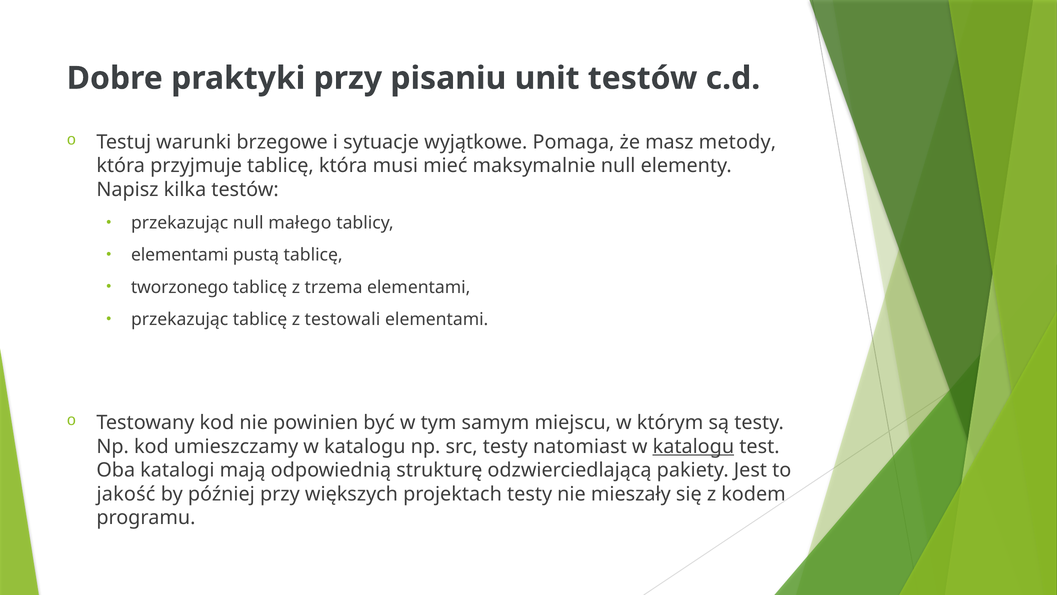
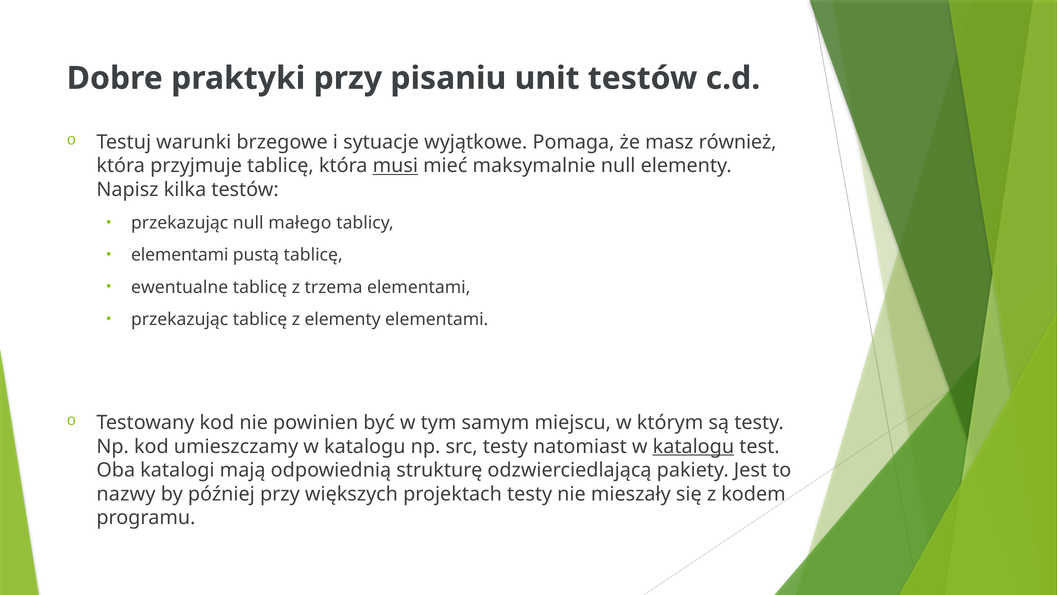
metody: metody -> również (738, 142)
musi underline: none -> present (395, 166)
tworzonego: tworzonego -> ewentualne (180, 287)
z testowali: testowali -> elementy (343, 319)
jakość: jakość -> nazwy (126, 494)
